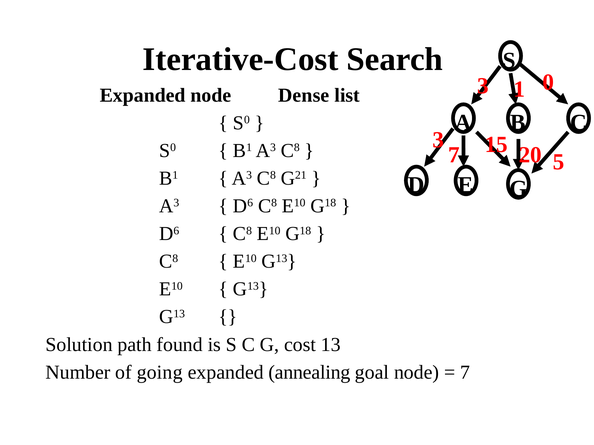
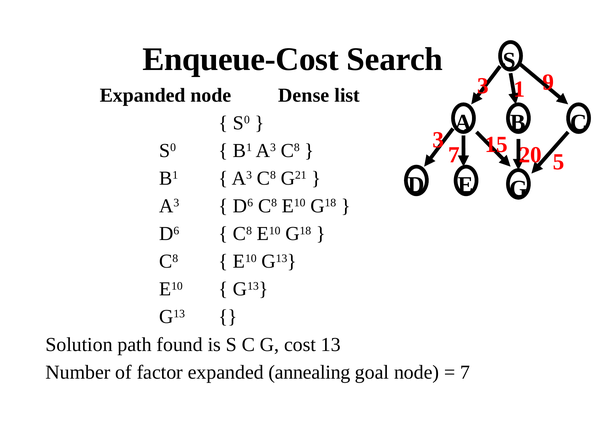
Iterative-Cost: Iterative-Cost -> Enqueue-Cost (241, 59)
0: 0 -> 9 (548, 82)
going: going -> factor (160, 373)
